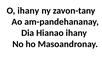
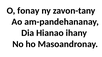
O ihany: ihany -> fonay (28, 11)
